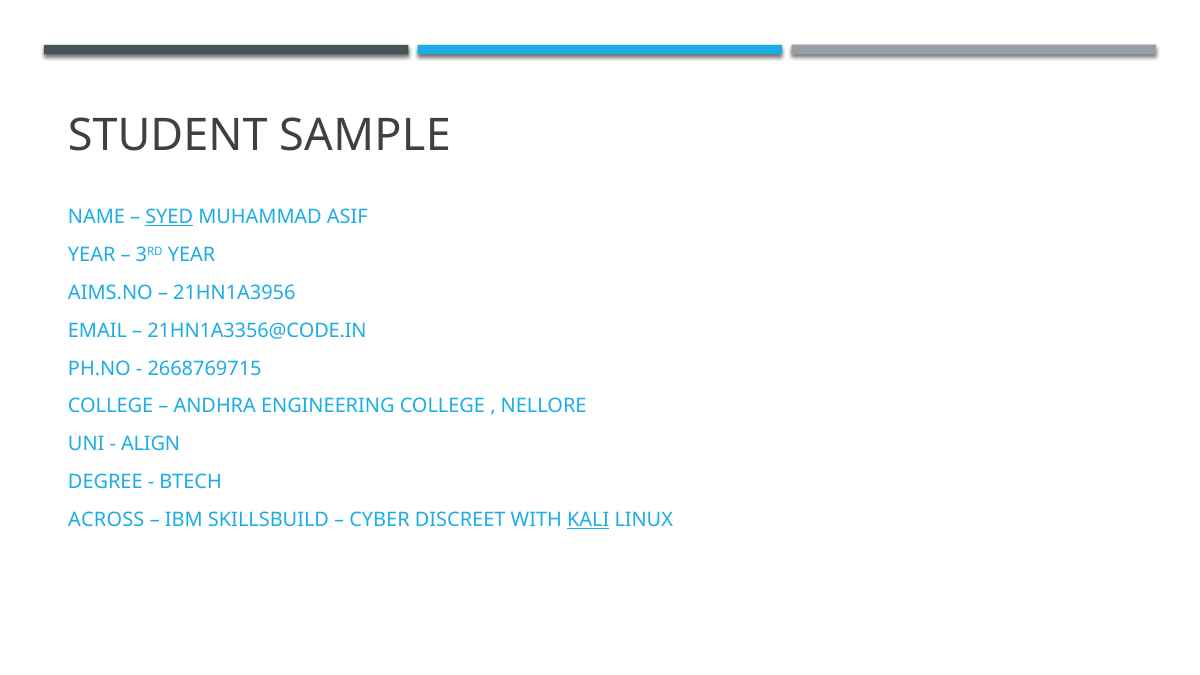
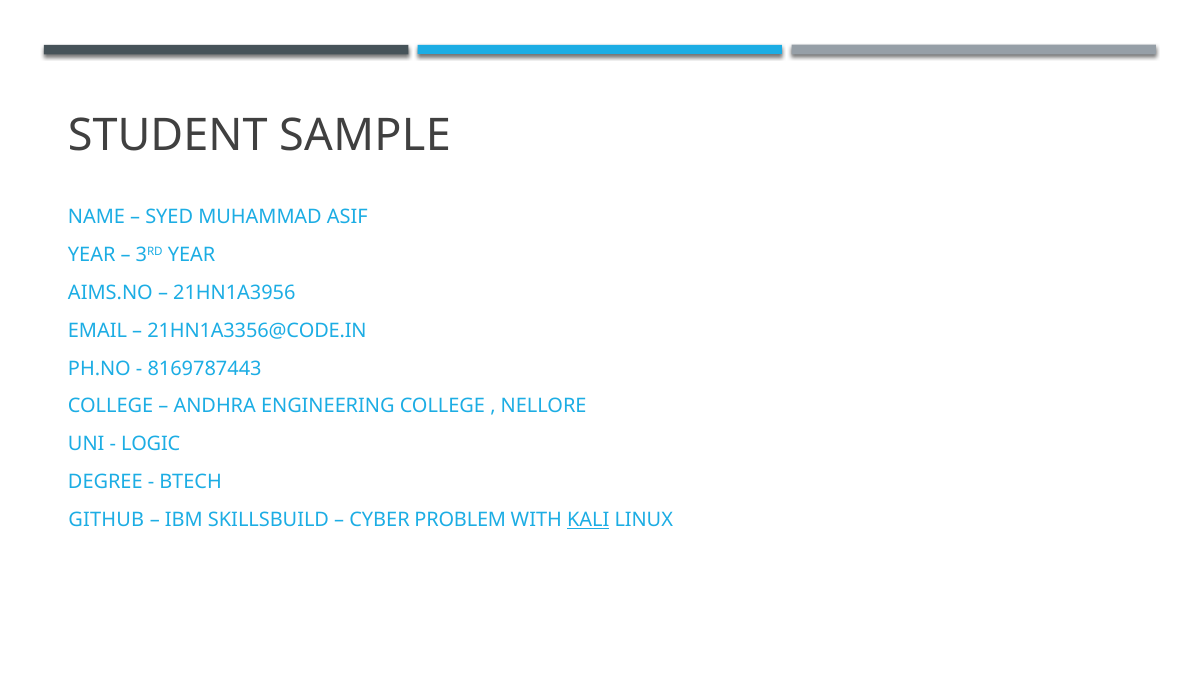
SYED underline: present -> none (169, 217)
2668769715: 2668769715 -> 8169787443 (205, 368)
ALIGN: ALIGN -> LOGIC (151, 444)
ACROSS: ACROSS -> GITHUB (106, 520)
DISCREET: DISCREET -> PROBLEM (460, 520)
